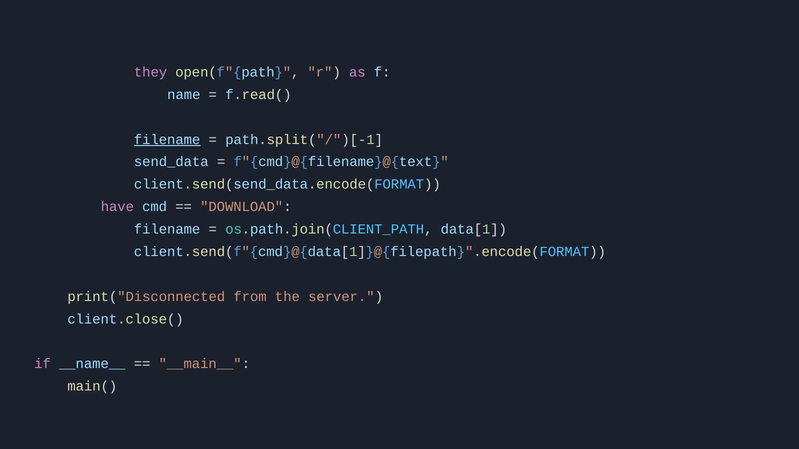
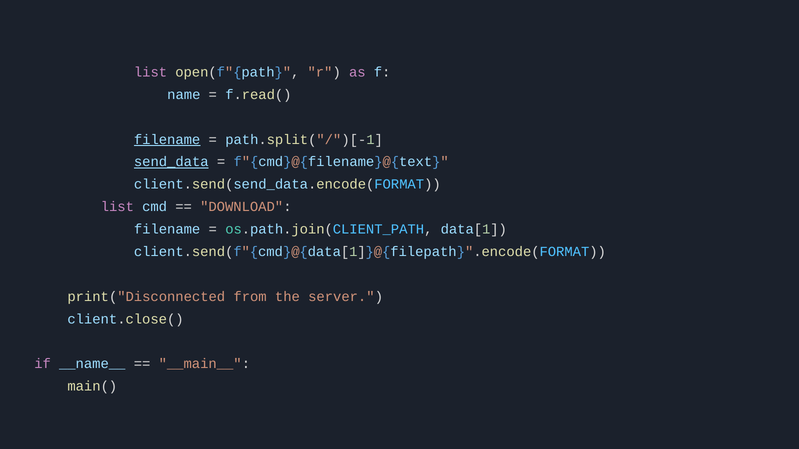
they: they -> list (151, 72)
send_data underline: none -> present (171, 162)
have: have -> list (117, 207)
